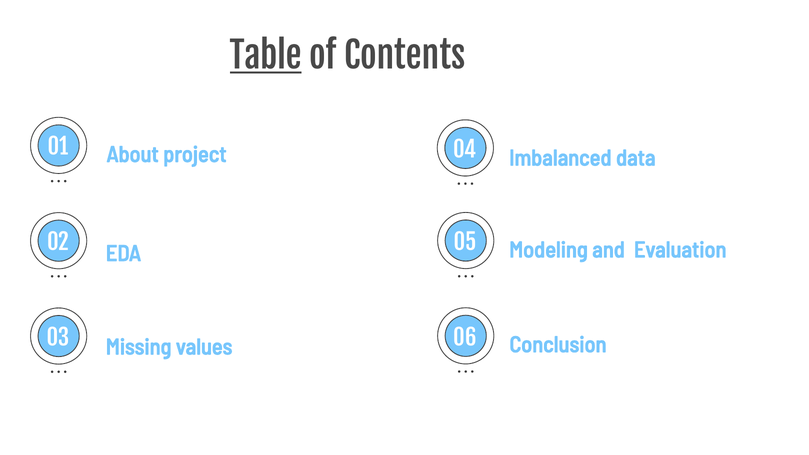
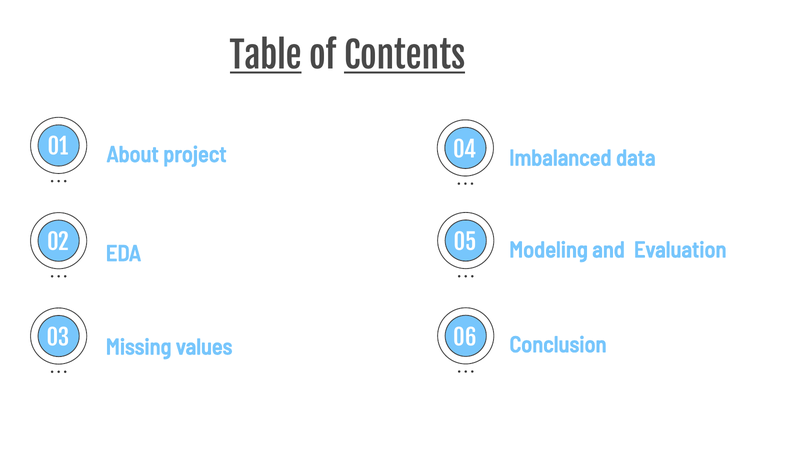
Contents underline: none -> present (405, 57)
